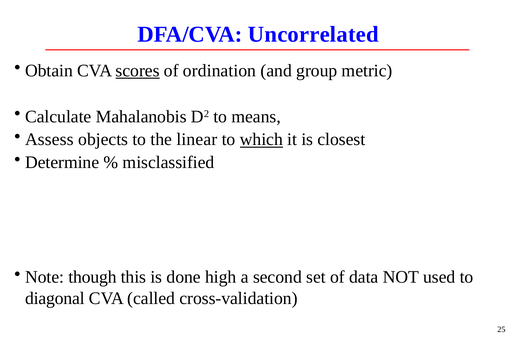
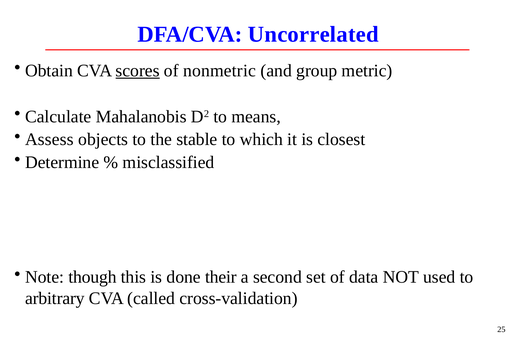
ordination: ordination -> nonmetric (220, 71)
linear: linear -> stable (197, 139)
which underline: present -> none (261, 139)
high: high -> their (221, 277)
diagonal: diagonal -> arbitrary (55, 298)
